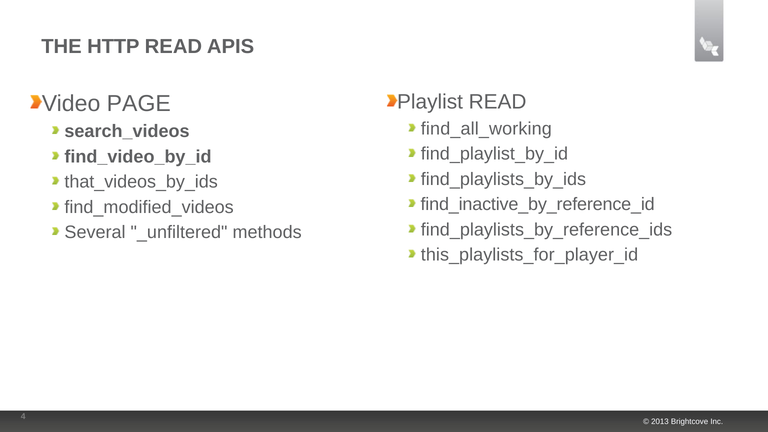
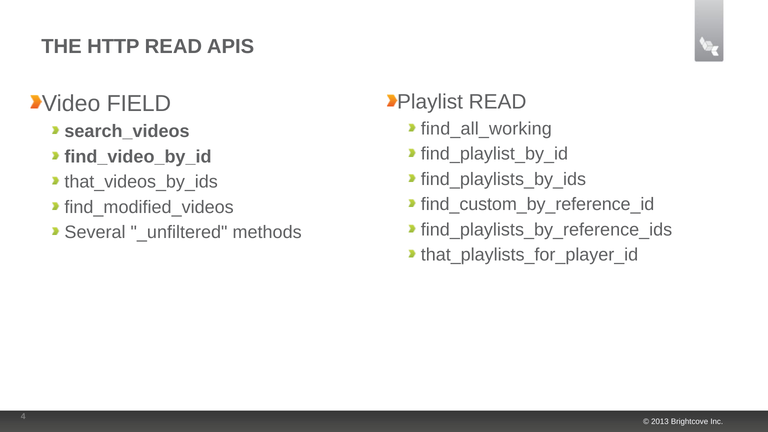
PAGE: PAGE -> FIELD (139, 104)
find_inactive_by_reference_id: find_inactive_by_reference_id -> find_custom_by_reference_id (538, 204)
this_playlists_for_player_id: this_playlists_for_player_id -> that_playlists_for_player_id (530, 255)
